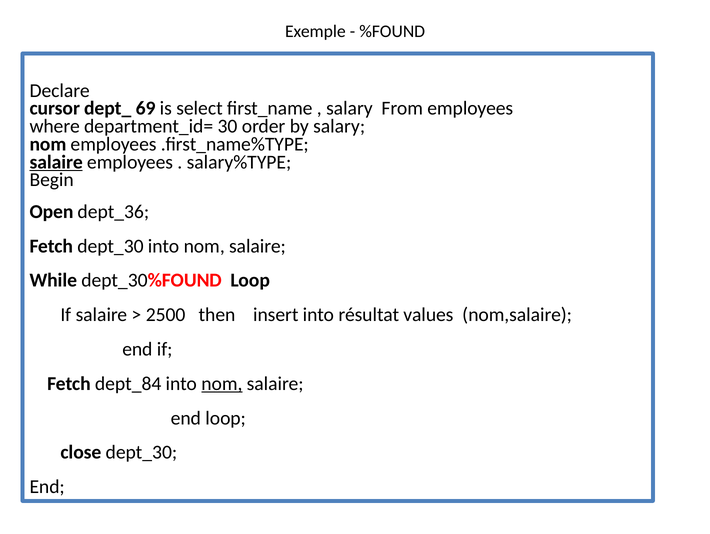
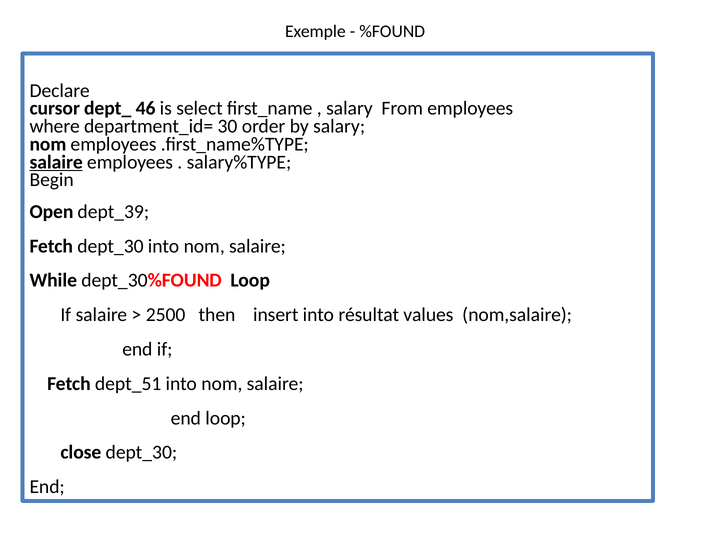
69: 69 -> 46 (146, 108)
dept_36: dept_36 -> dept_39 (113, 212)
dept_84: dept_84 -> dept_51 (128, 383)
nom underline: present -> none (222, 383)
